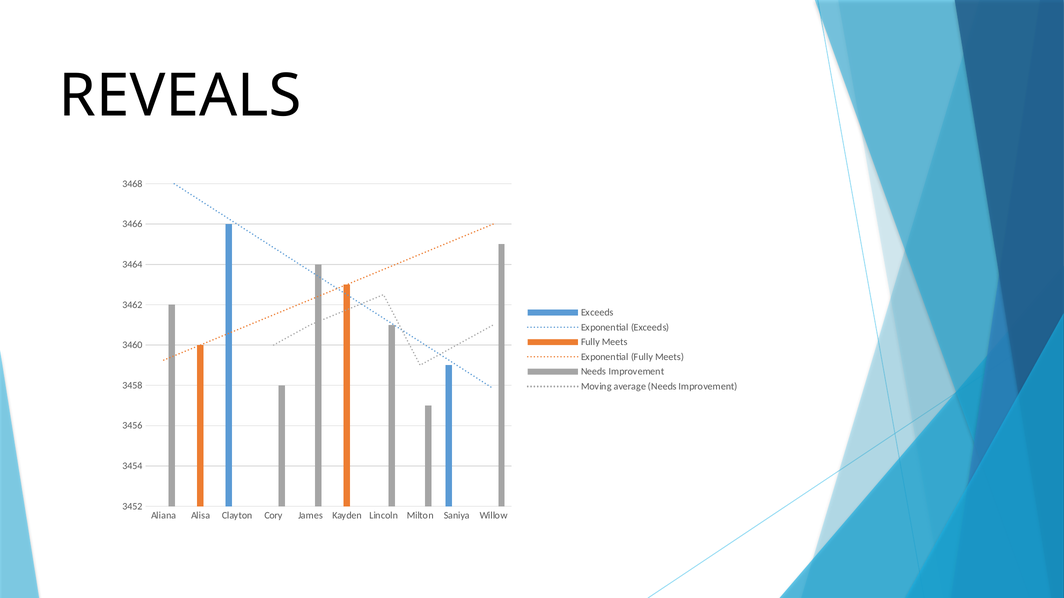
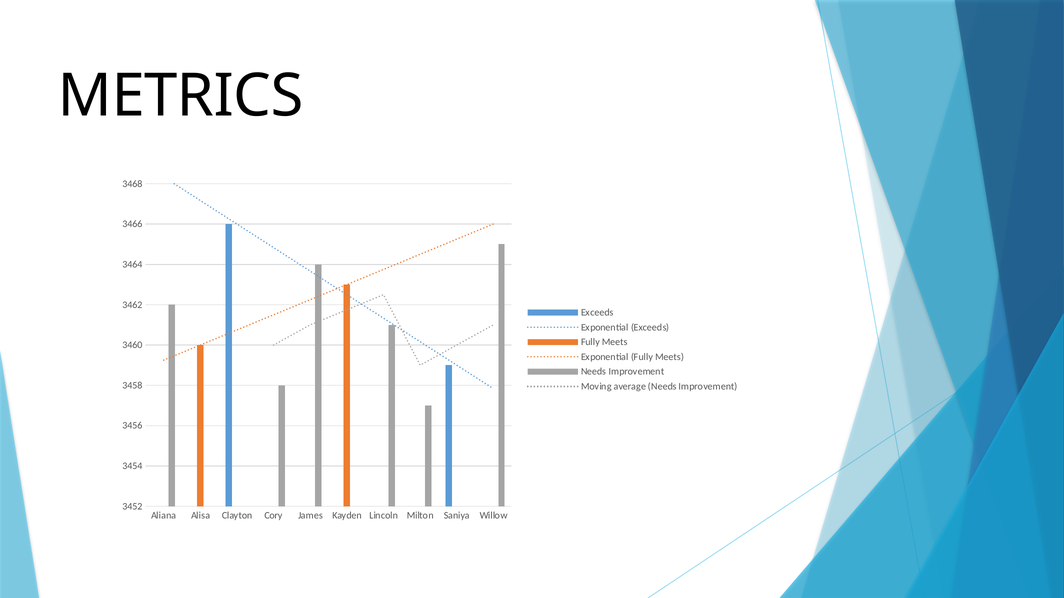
REVEALS: REVEALS -> METRICS (181, 96)
